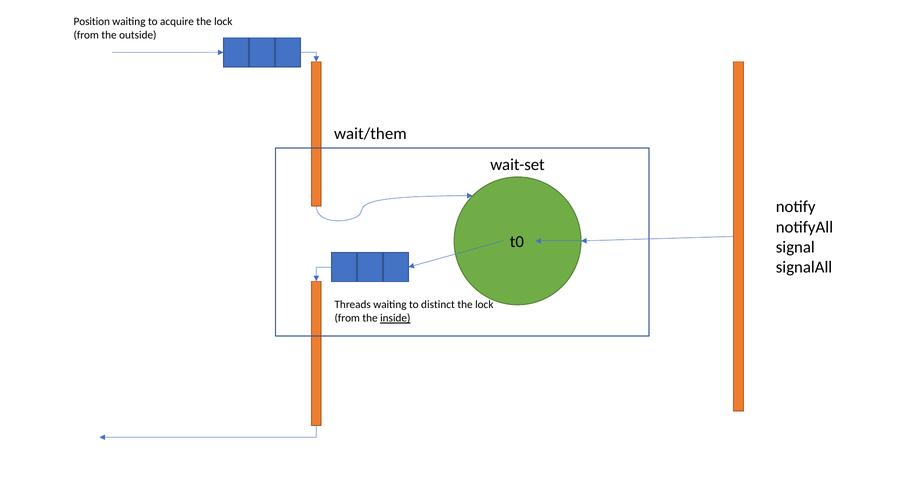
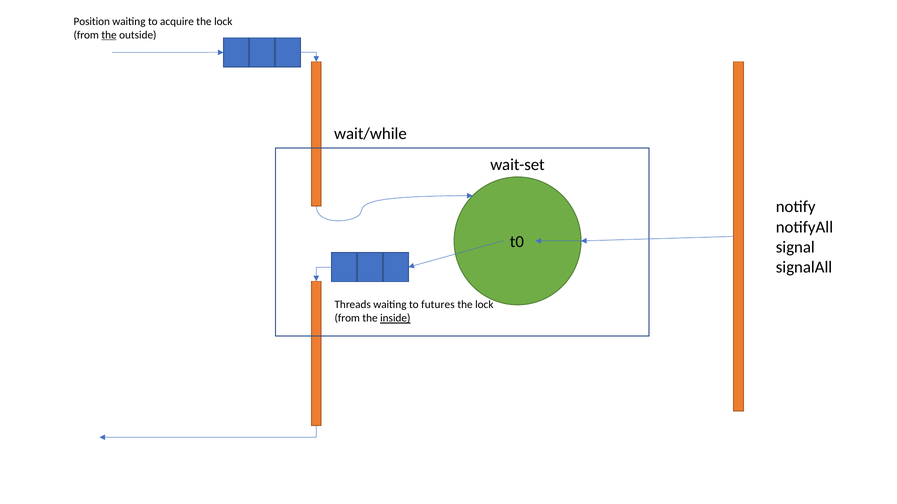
the underline: none -> present (109, 35)
wait/them: wait/them -> wait/while (370, 134)
distinct: distinct -> futures (438, 305)
